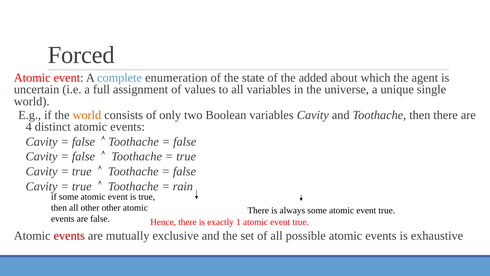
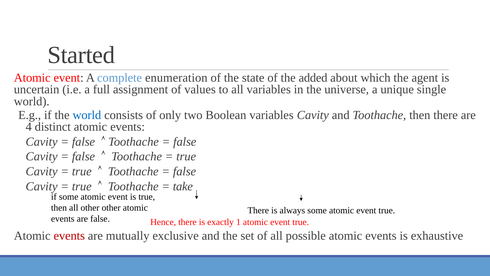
Forced: Forced -> Started (81, 55)
world colour: orange -> blue (87, 115)
rain: rain -> take (183, 186)
